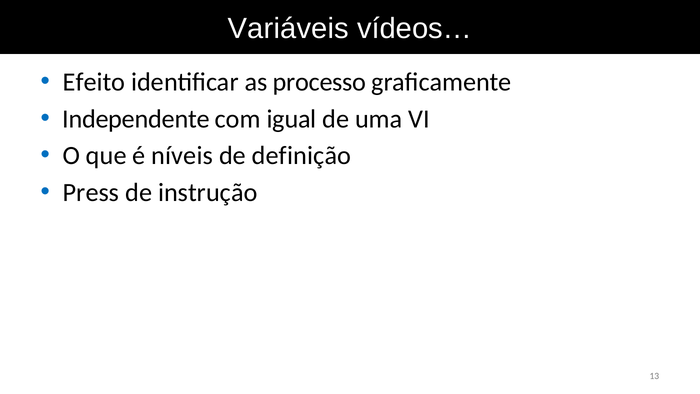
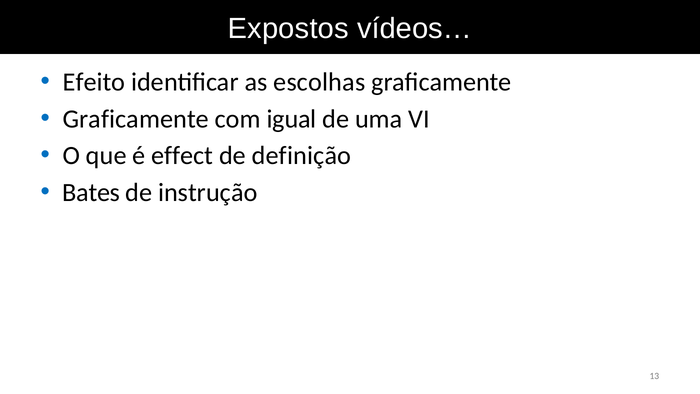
Variáveis: Variáveis -> Expostos (288, 29)
processo: processo -> escolhas (319, 82)
Independente: Independente -> Graficamente (136, 119)
níveis: níveis -> effect (182, 156)
Press: Press -> Bates (91, 192)
